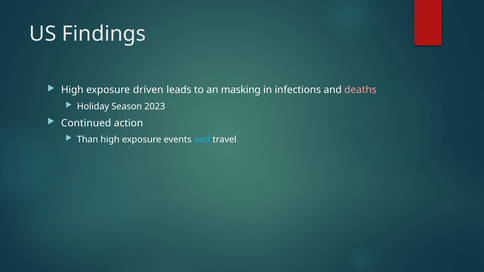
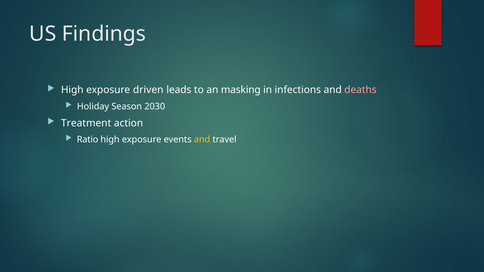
2023: 2023 -> 2030 (155, 107)
Continued: Continued -> Treatment (86, 123)
Than: Than -> Ratio (88, 140)
and colour: light blue -> yellow (202, 140)
